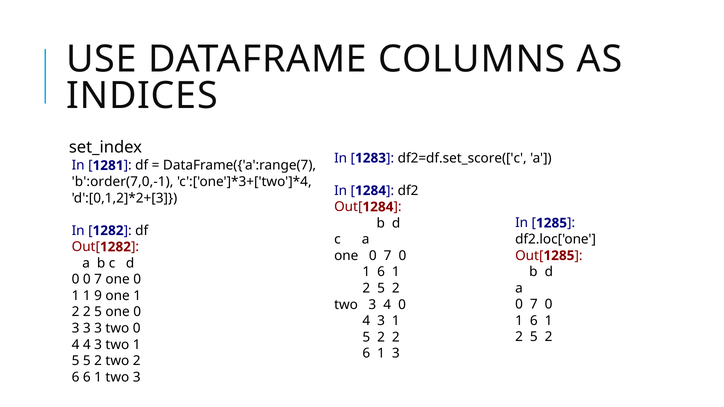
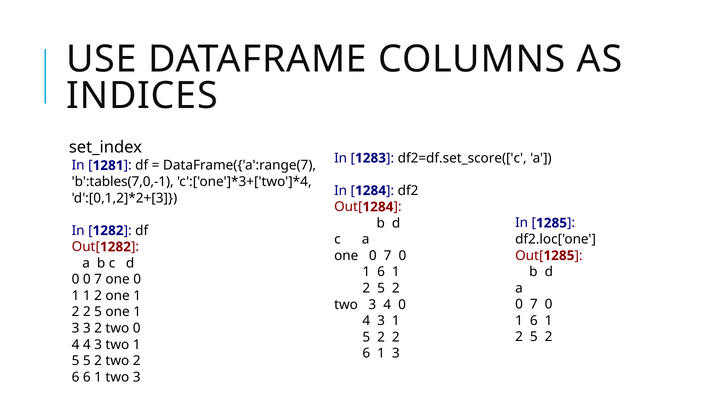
b':order(7,0,-1: b':order(7,0,-1 -> b':tables(7,0,-1 (123, 182)
1 1 9: 9 -> 2 (98, 296)
5 one 0: 0 -> 1 (137, 312)
3 3 3: 3 -> 2 (98, 328)
